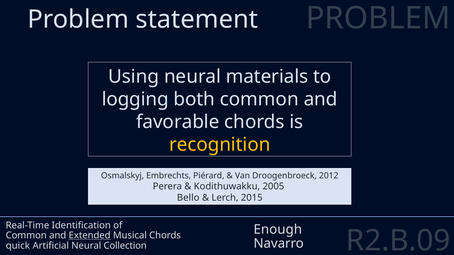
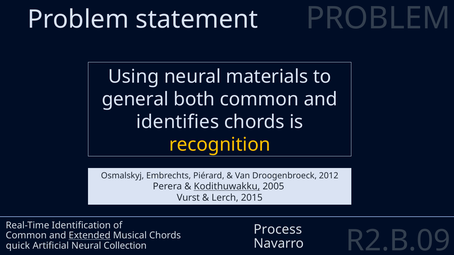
logging: logging -> general (135, 99)
favorable: favorable -> identifies (178, 122)
Kodithuwakku underline: none -> present (227, 187)
Bello: Bello -> Vurst (188, 198)
Enough: Enough -> Process (278, 230)
